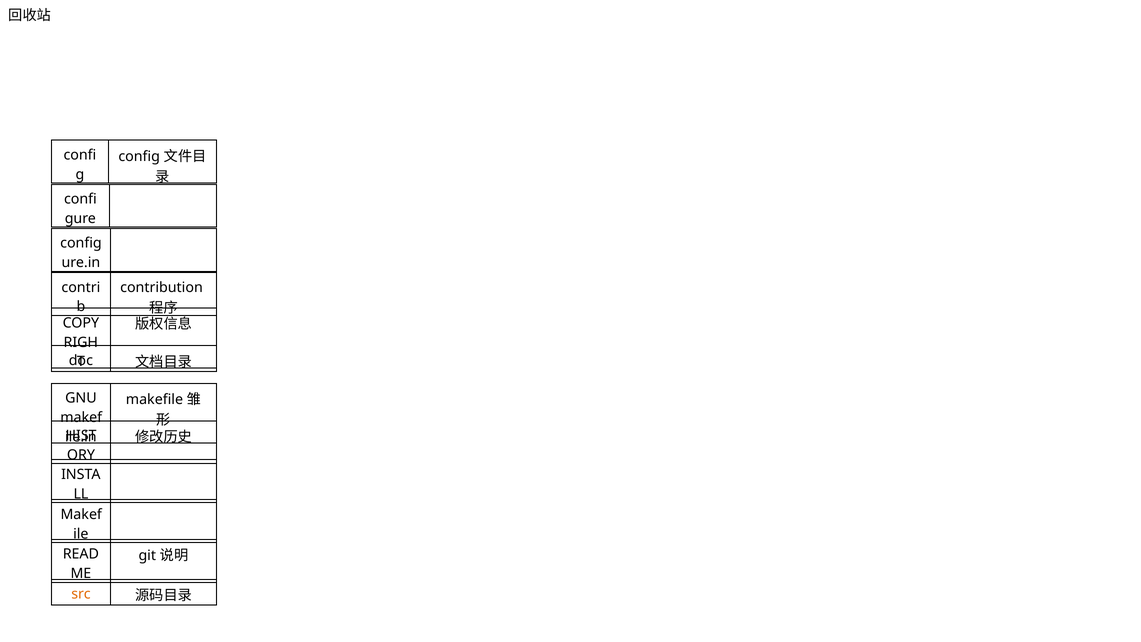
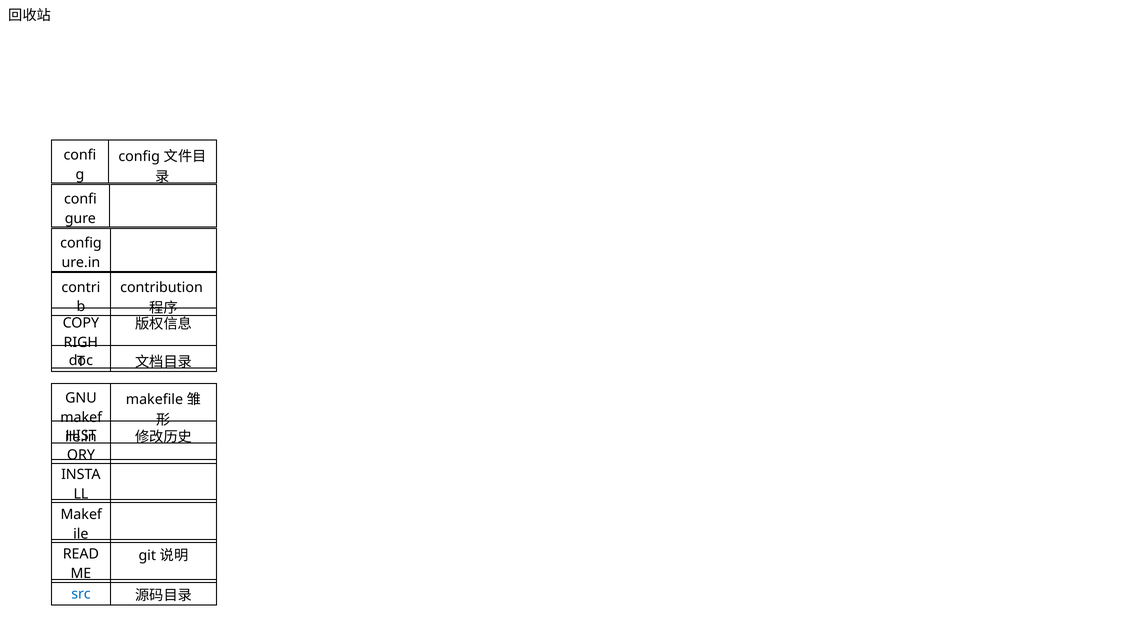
src colour: orange -> blue (81, 594)
